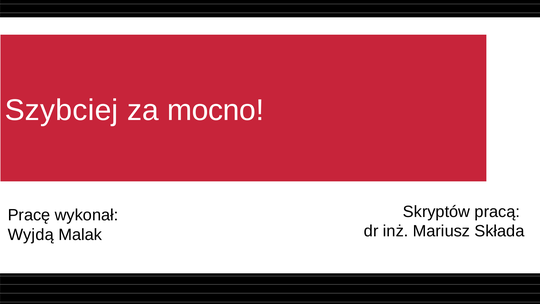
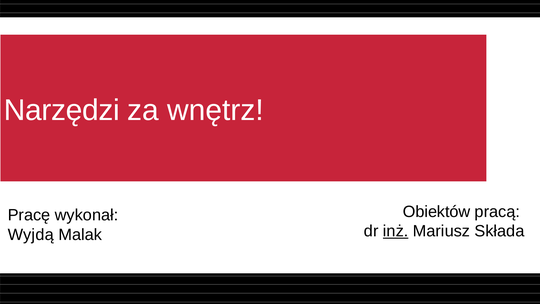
Szybciej: Szybciej -> Narzędzi (62, 110)
mocno: mocno -> wnętrz (215, 110)
Skryptów: Skryptów -> Obiektów (437, 212)
inż underline: none -> present (396, 231)
